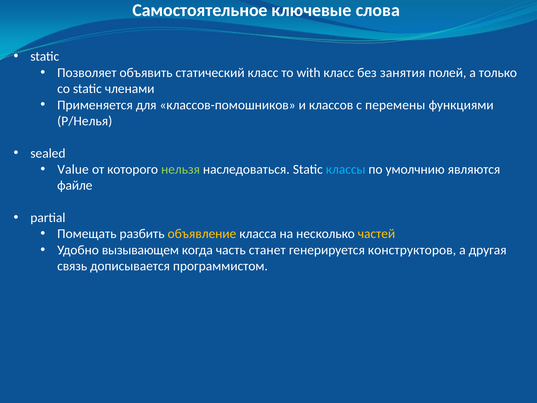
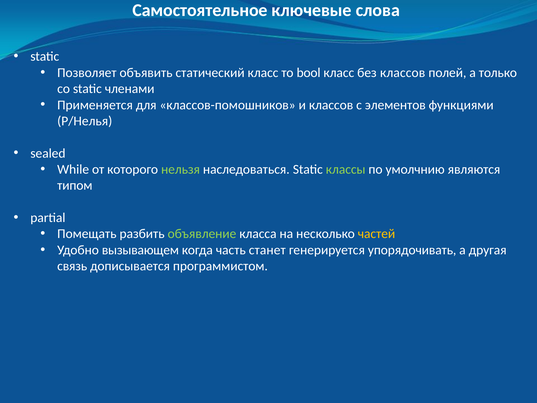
with: with -> bool (309, 73)
без занятия: занятия -> классов (403, 73)
перемены: перемены -> элементов (395, 105)
Value: Value -> While (73, 169)
классы colour: light blue -> light green (346, 169)
файле: файле -> типом (75, 185)
объявление colour: yellow -> light green (202, 234)
конструкторов: конструкторов -> упорядочивать (412, 250)
